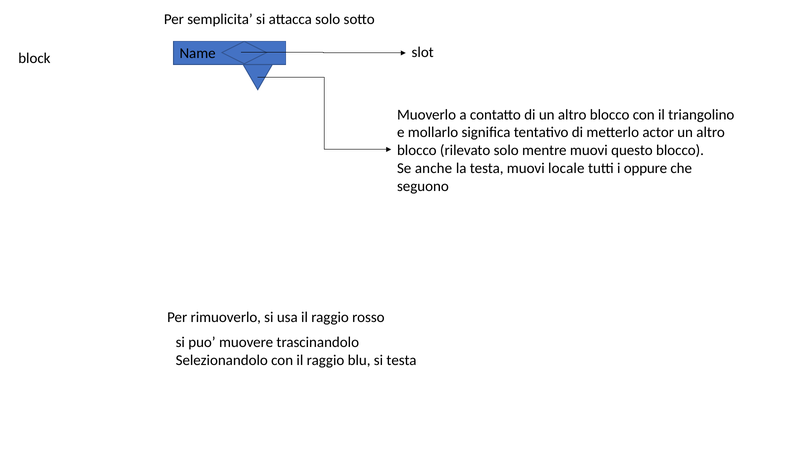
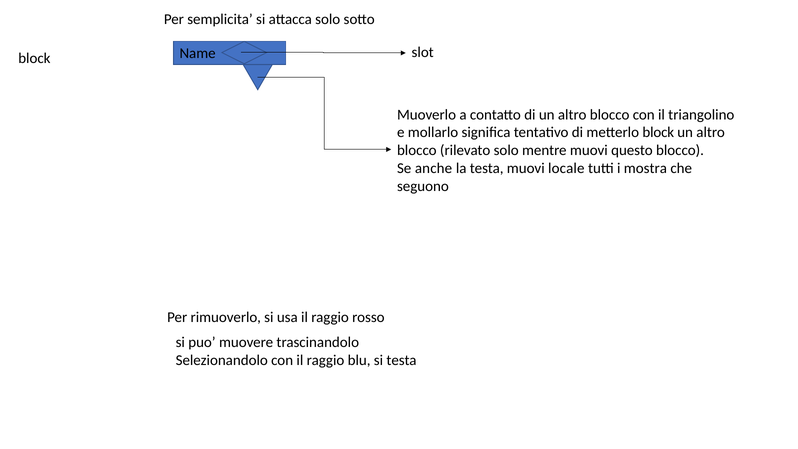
metterlo actor: actor -> block (658, 133)
oppure: oppure -> mostra (645, 168)
